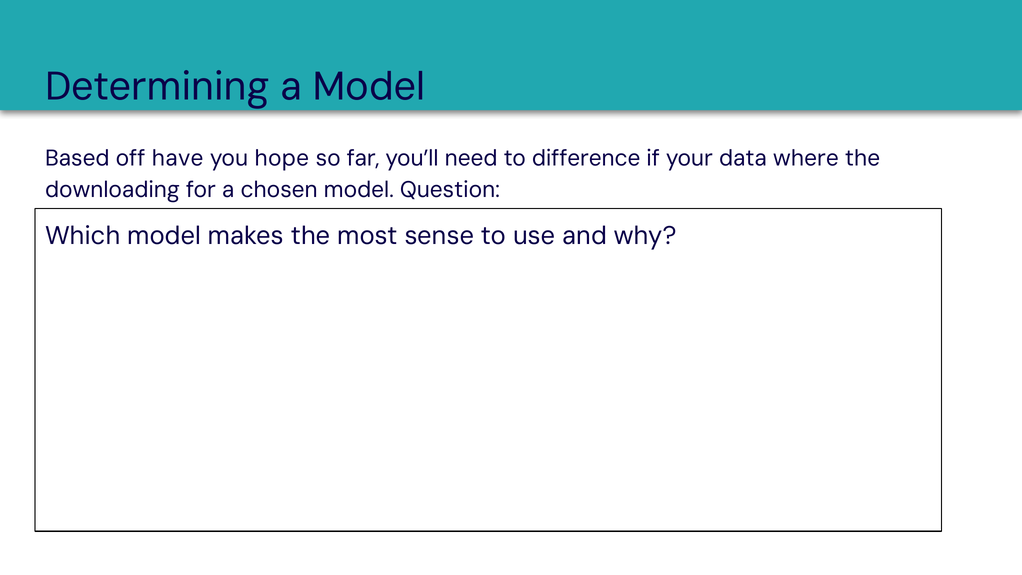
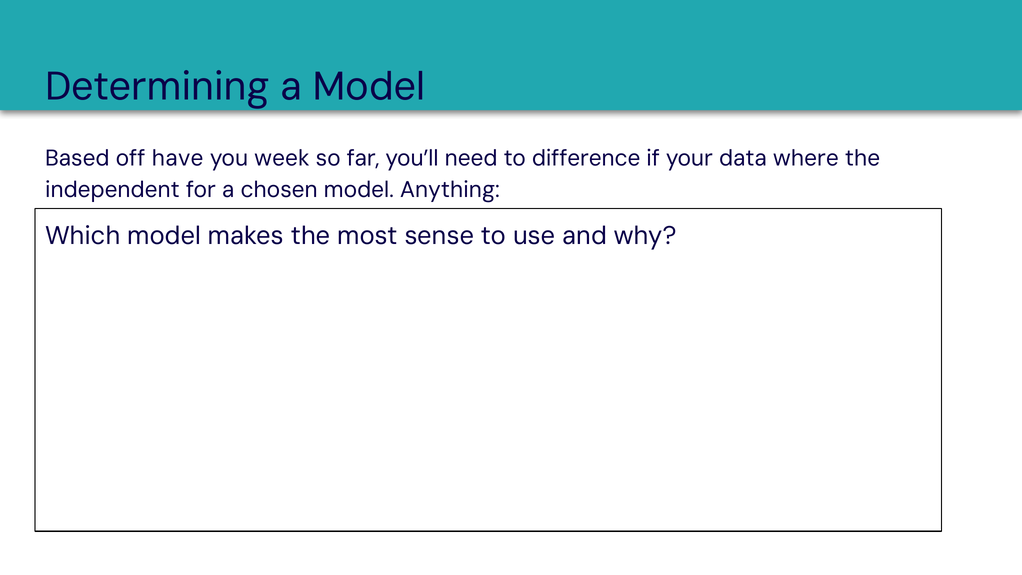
hope: hope -> week (282, 158)
downloading: downloading -> independent (112, 190)
Question: Question -> Anything (450, 190)
